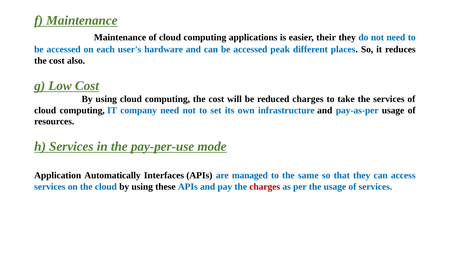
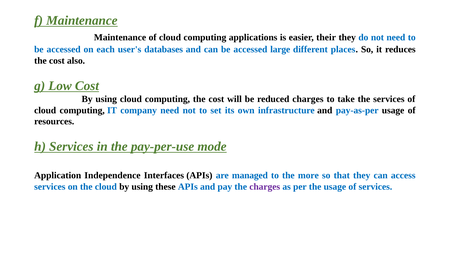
hardware: hardware -> databases (164, 50)
peak: peak -> large (280, 50)
Automatically: Automatically -> Independence (112, 176)
same: same -> more (308, 176)
charges colour: red -> purple (265, 187)
